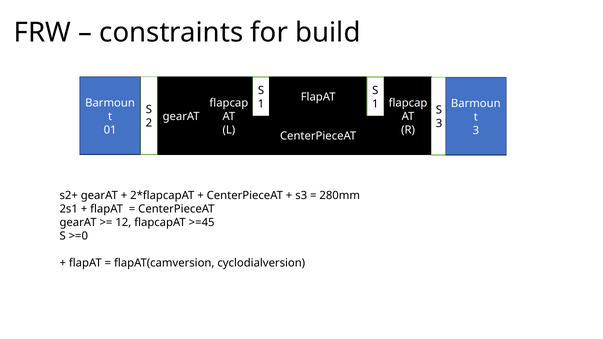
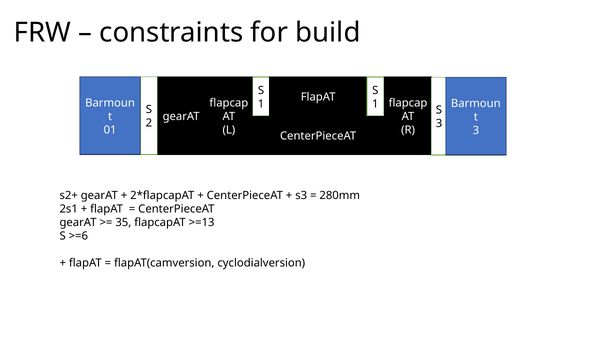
12: 12 -> 35 (123, 223)
>=45: >=45 -> >=13 (202, 223)
>=0: >=0 -> >=6 (78, 236)
